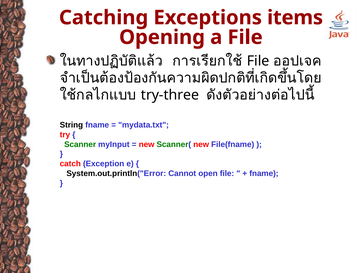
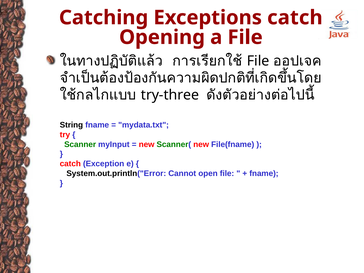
Exceptions items: items -> catch (295, 18)
